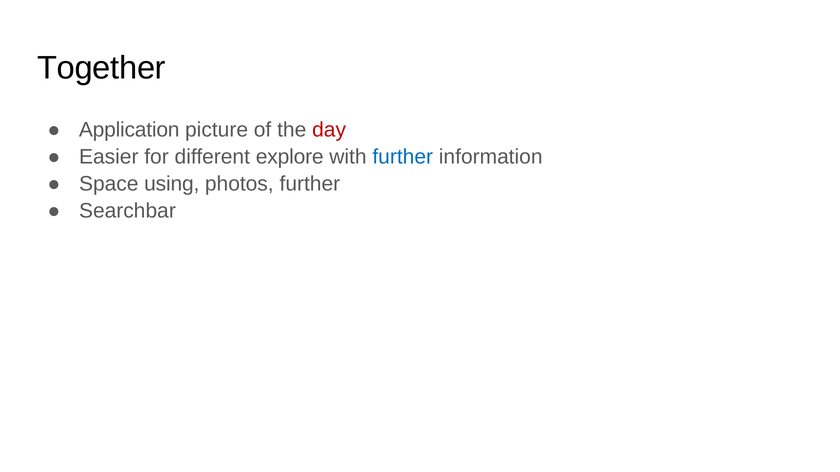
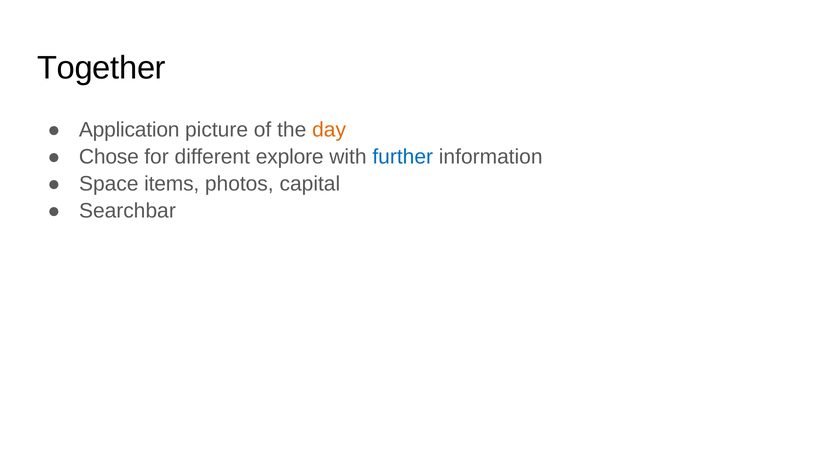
day colour: red -> orange (329, 130)
Easier: Easier -> Chose (109, 157)
using: using -> items (172, 184)
photos further: further -> capital (310, 184)
